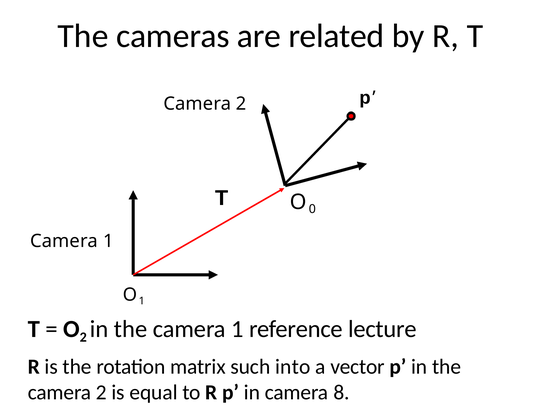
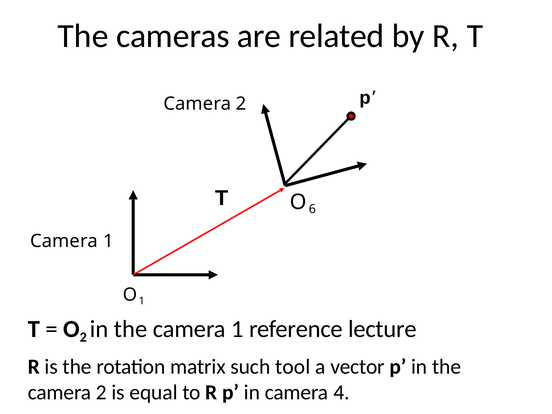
0: 0 -> 6 (312, 209)
into: into -> tool (293, 367)
8: 8 -> 4 (342, 393)
